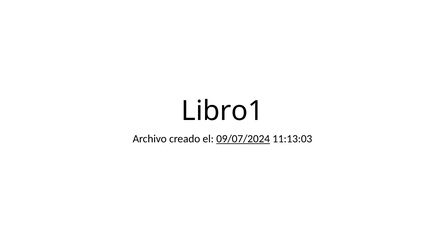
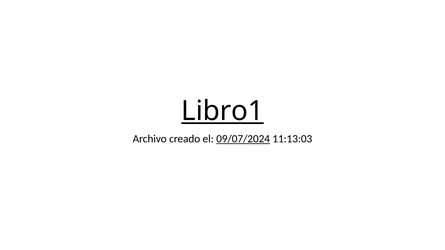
Libro1 underline: none -> present (223, 111)
